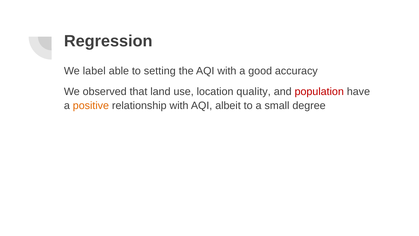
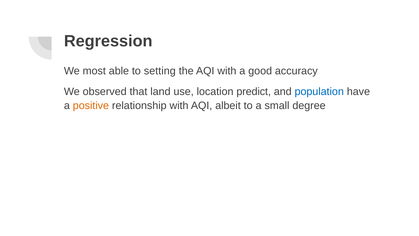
label: label -> most (94, 71)
quality: quality -> predict (254, 92)
population colour: red -> blue (319, 92)
